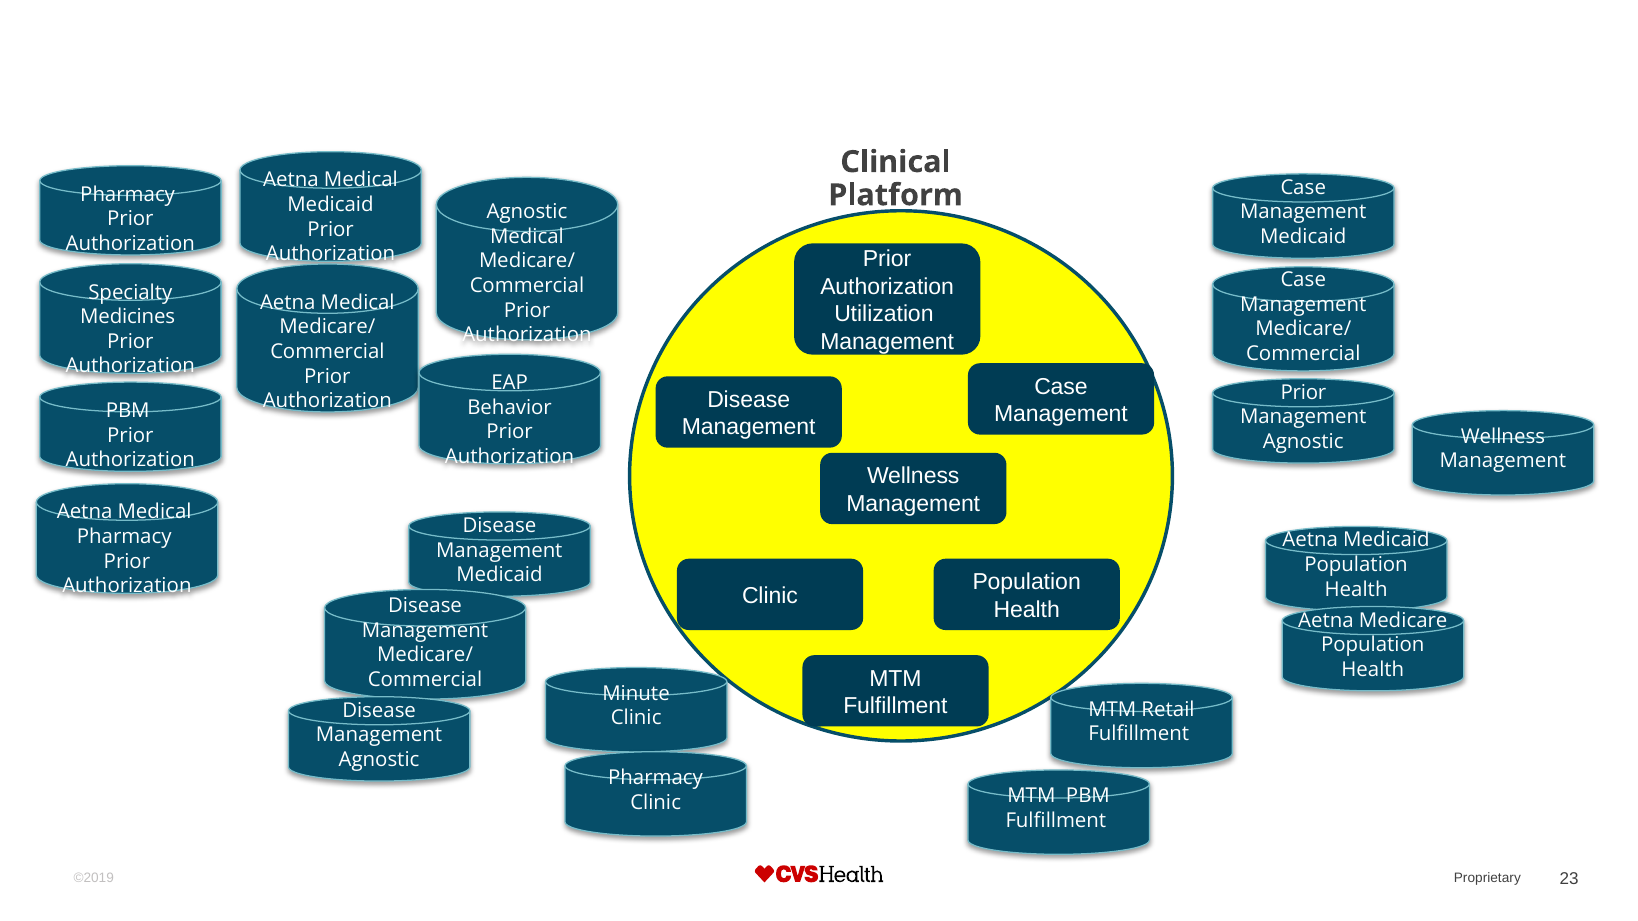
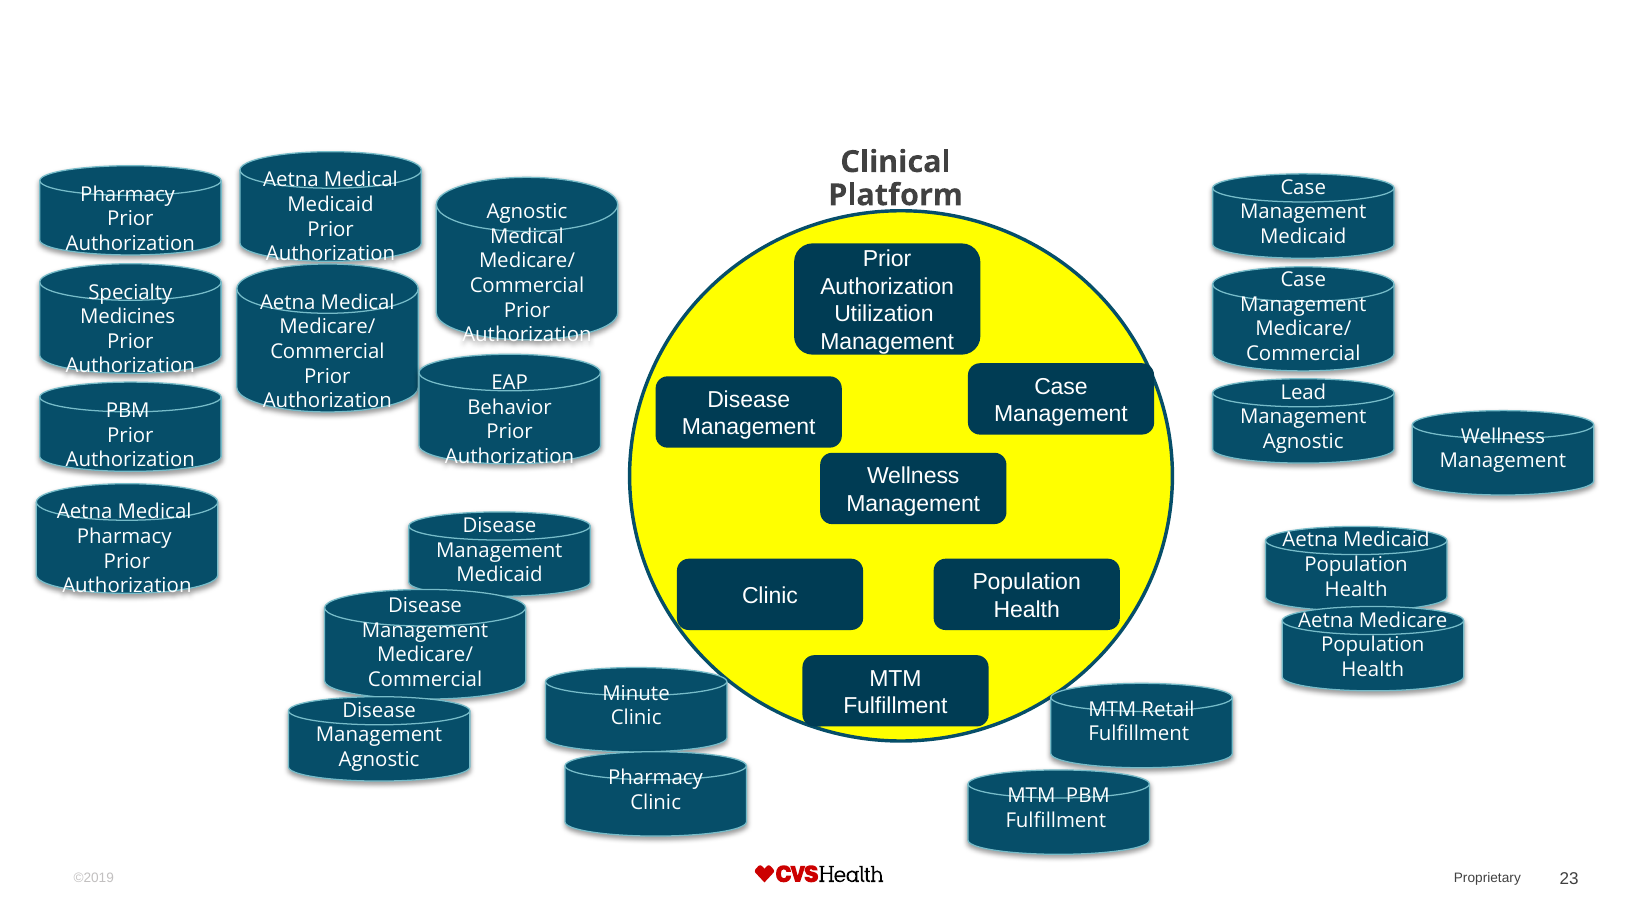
Prior: Prior -> Lead (1303, 393)
